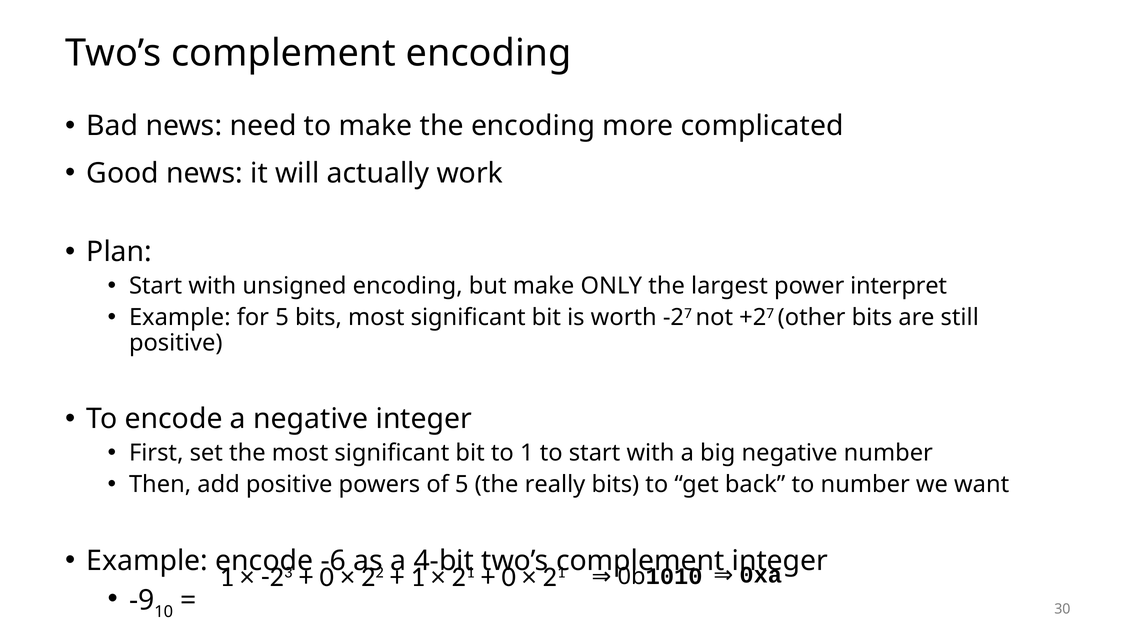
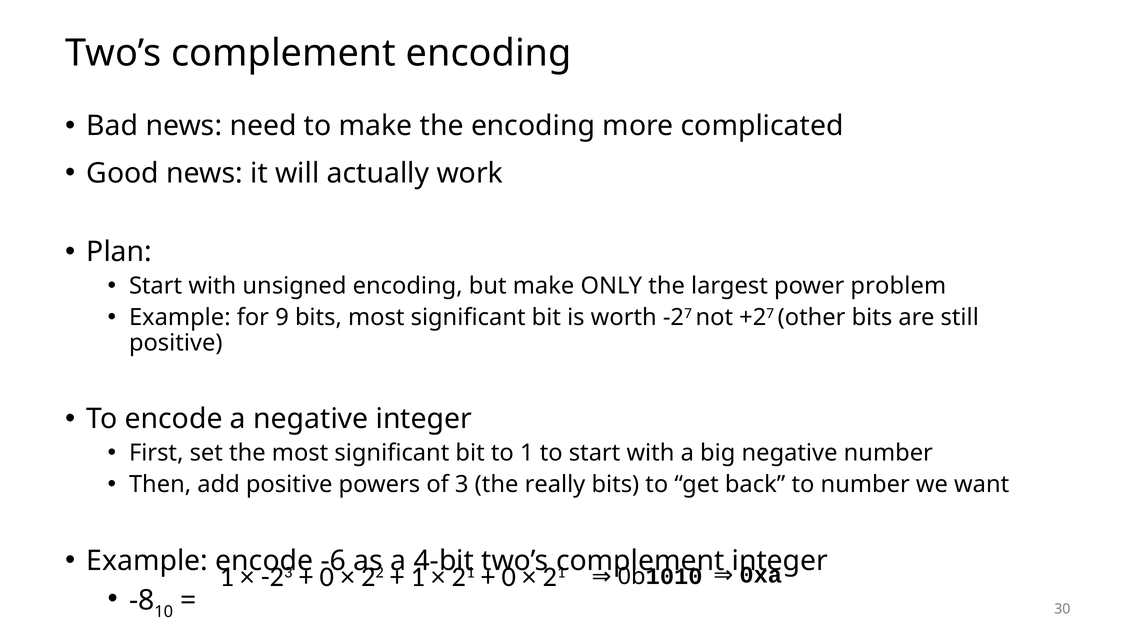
interpret: interpret -> problem (898, 286)
for 5: 5 -> 9 (282, 317)
of 5: 5 -> 3 (462, 485)
-9: -9 -> -8 (142, 601)
